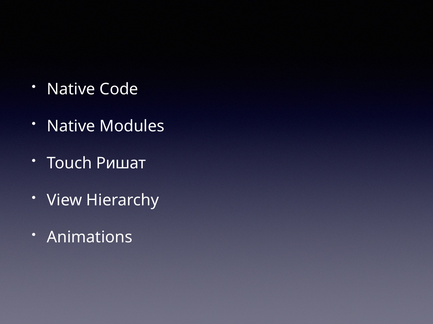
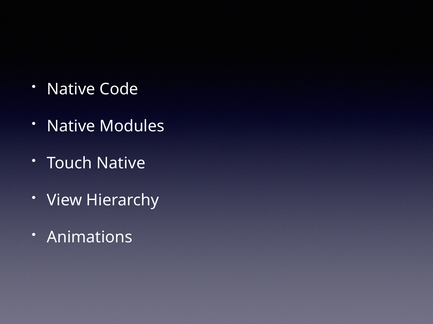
Touch Ришат: Ришат -> Native (121, 164)
